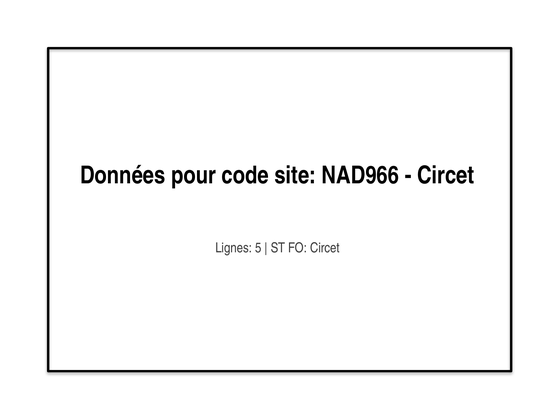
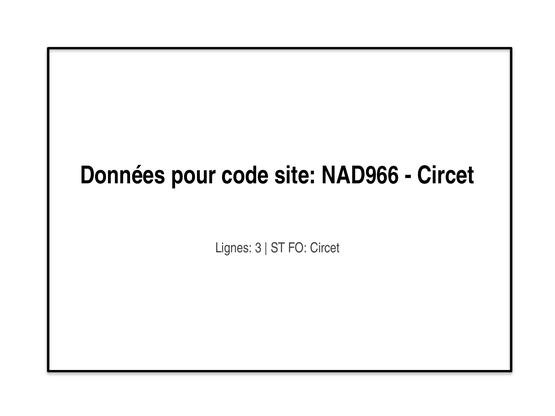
5: 5 -> 3 (258, 248)
